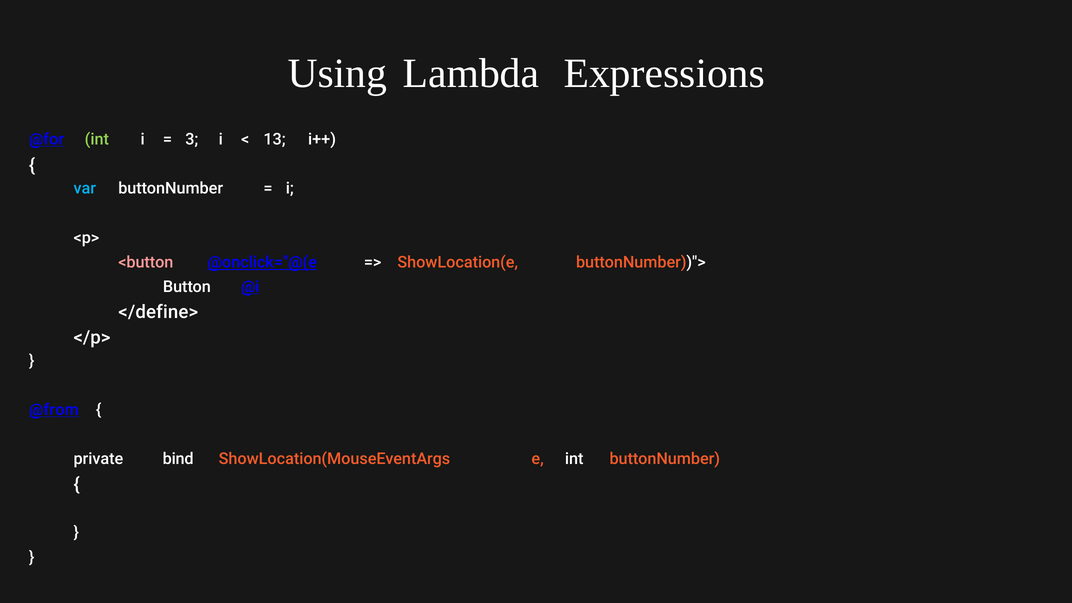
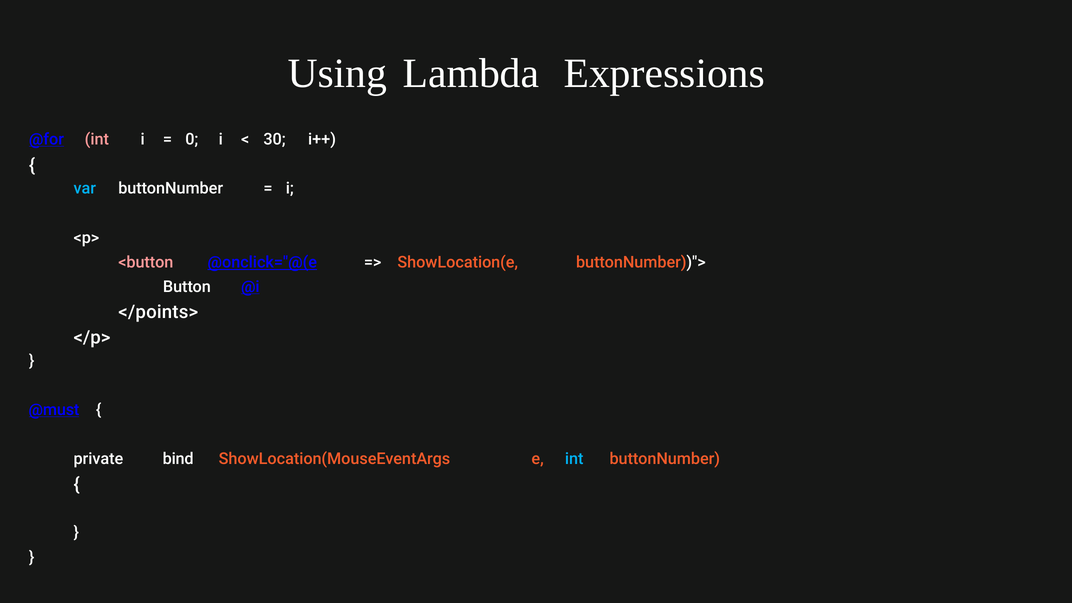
int colour: light green -> pink (97, 140)
3: 3 -> 0 (192, 140)
13: 13 -> 30 (275, 140)
</define>: </define> -> </points> (158, 312)
@from: @from -> @must (54, 410)
int colour: white -> light blue (574, 459)
